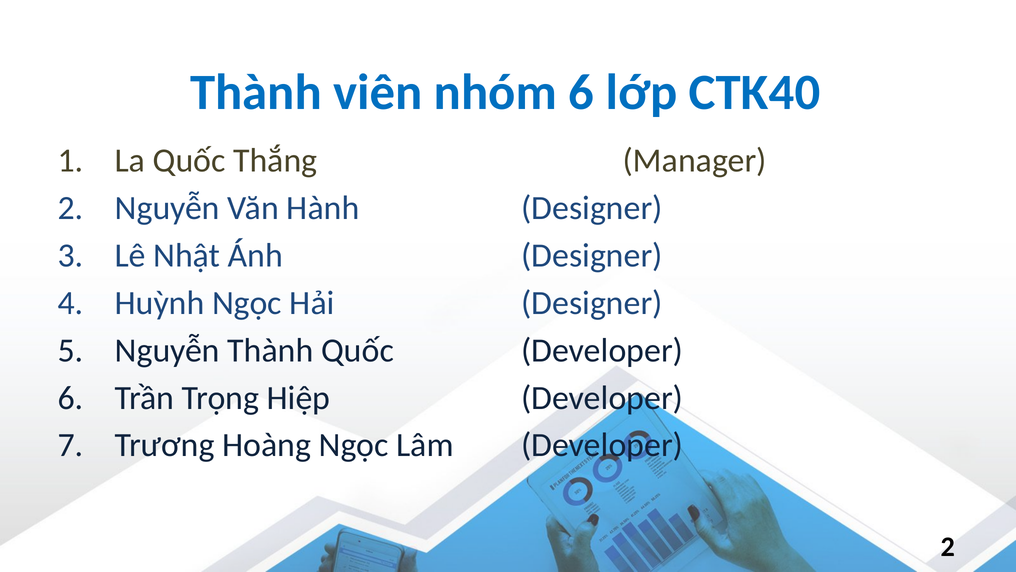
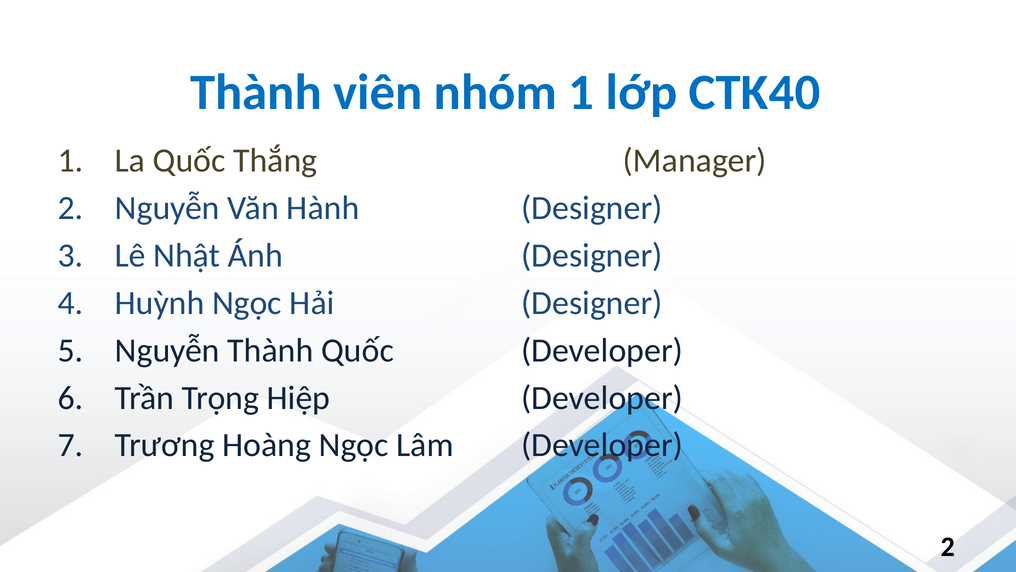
nhóm 6: 6 -> 1 (581, 92)
